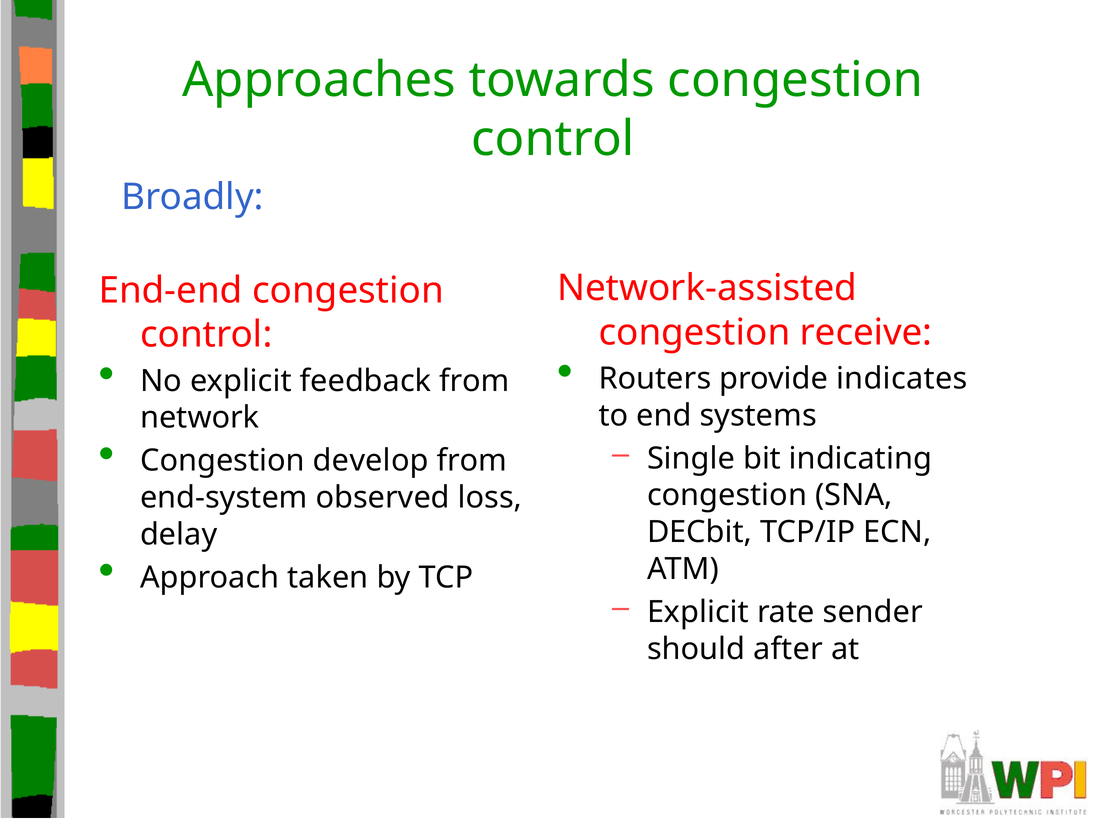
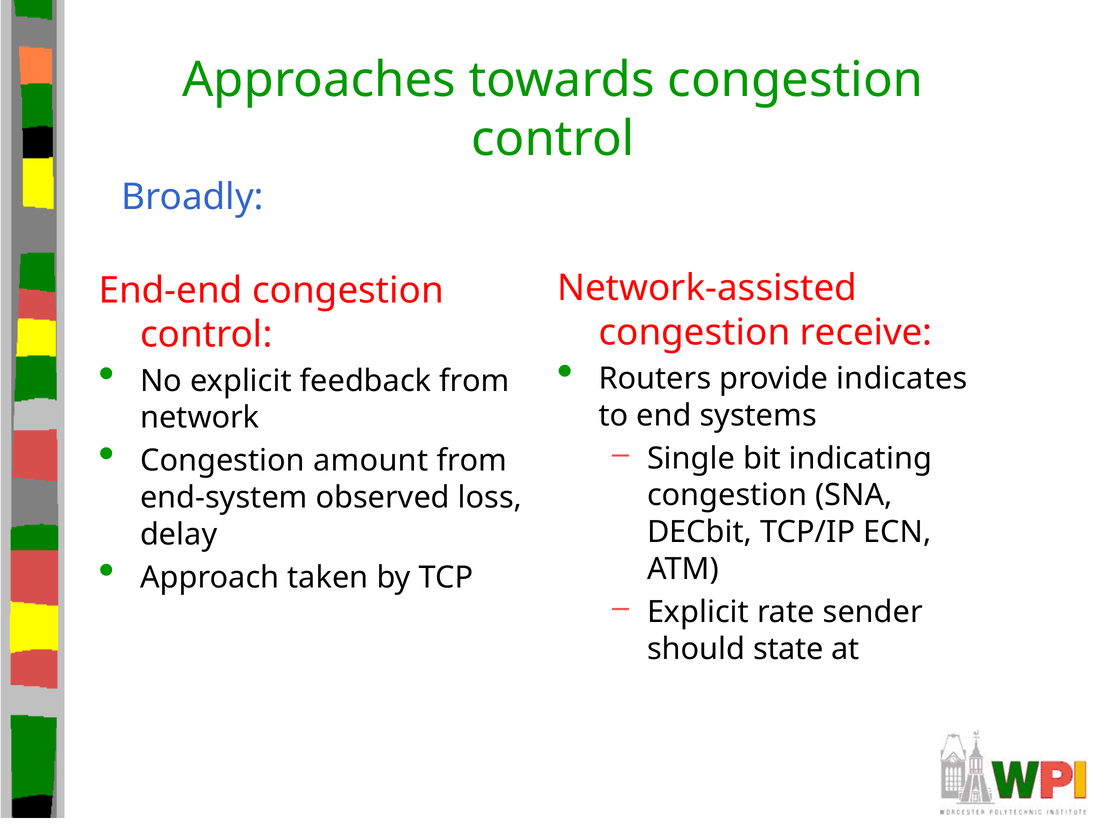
develop: develop -> amount (371, 461)
after: after -> state (788, 649)
